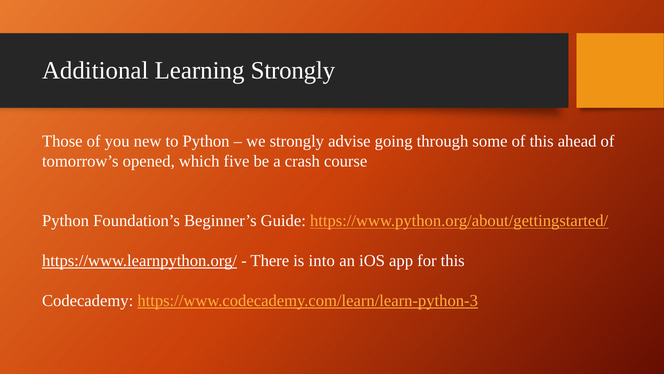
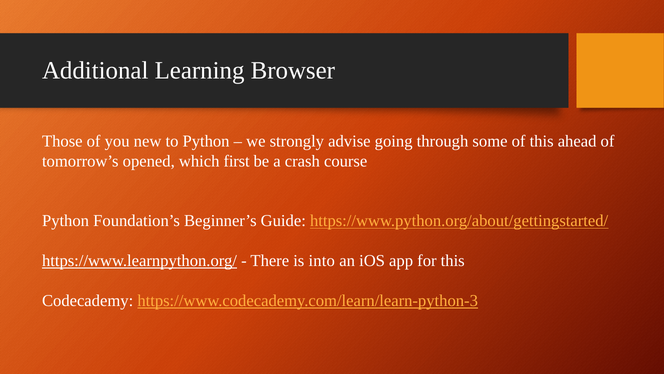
Learning Strongly: Strongly -> Browser (293, 70)
five: five -> first (237, 161)
